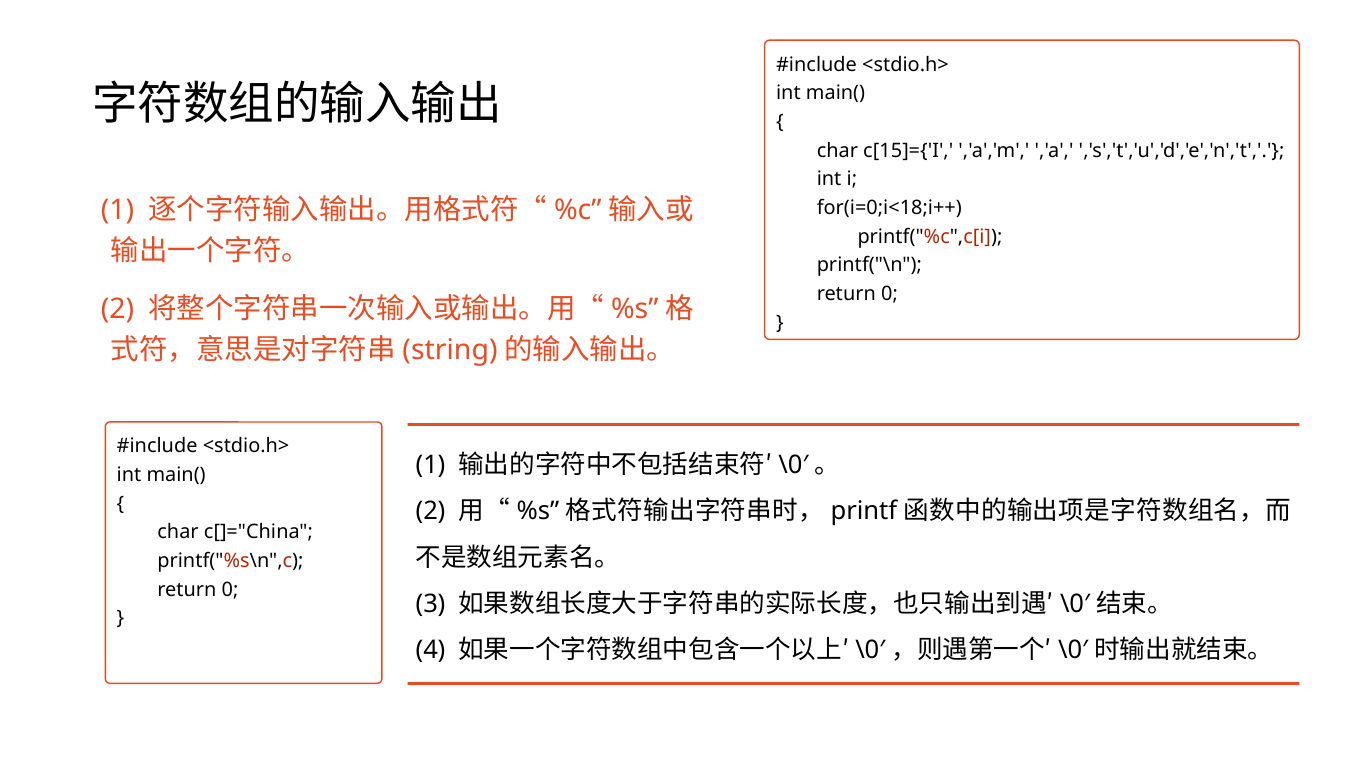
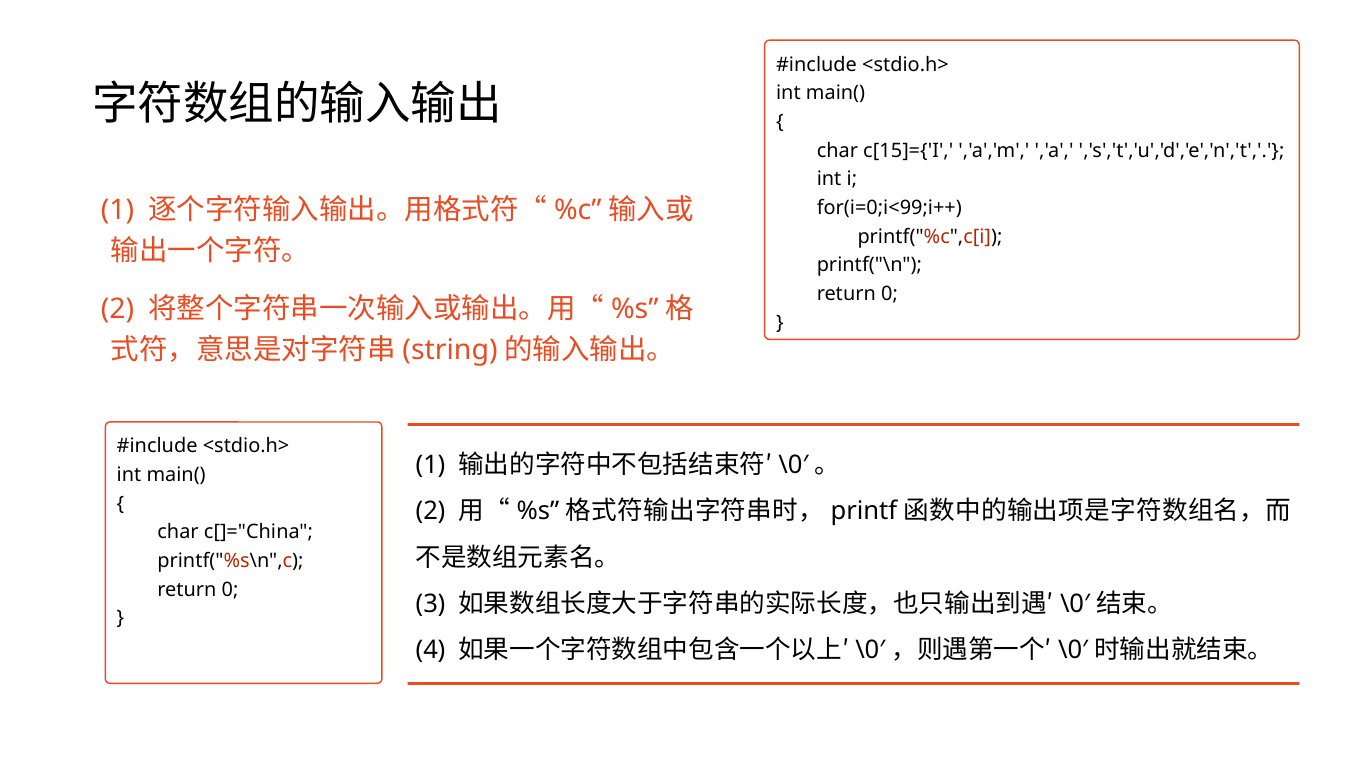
for(i=0;i<18;i++: for(i=0;i<18;i++ -> for(i=0;i<99;i++ (889, 208)
